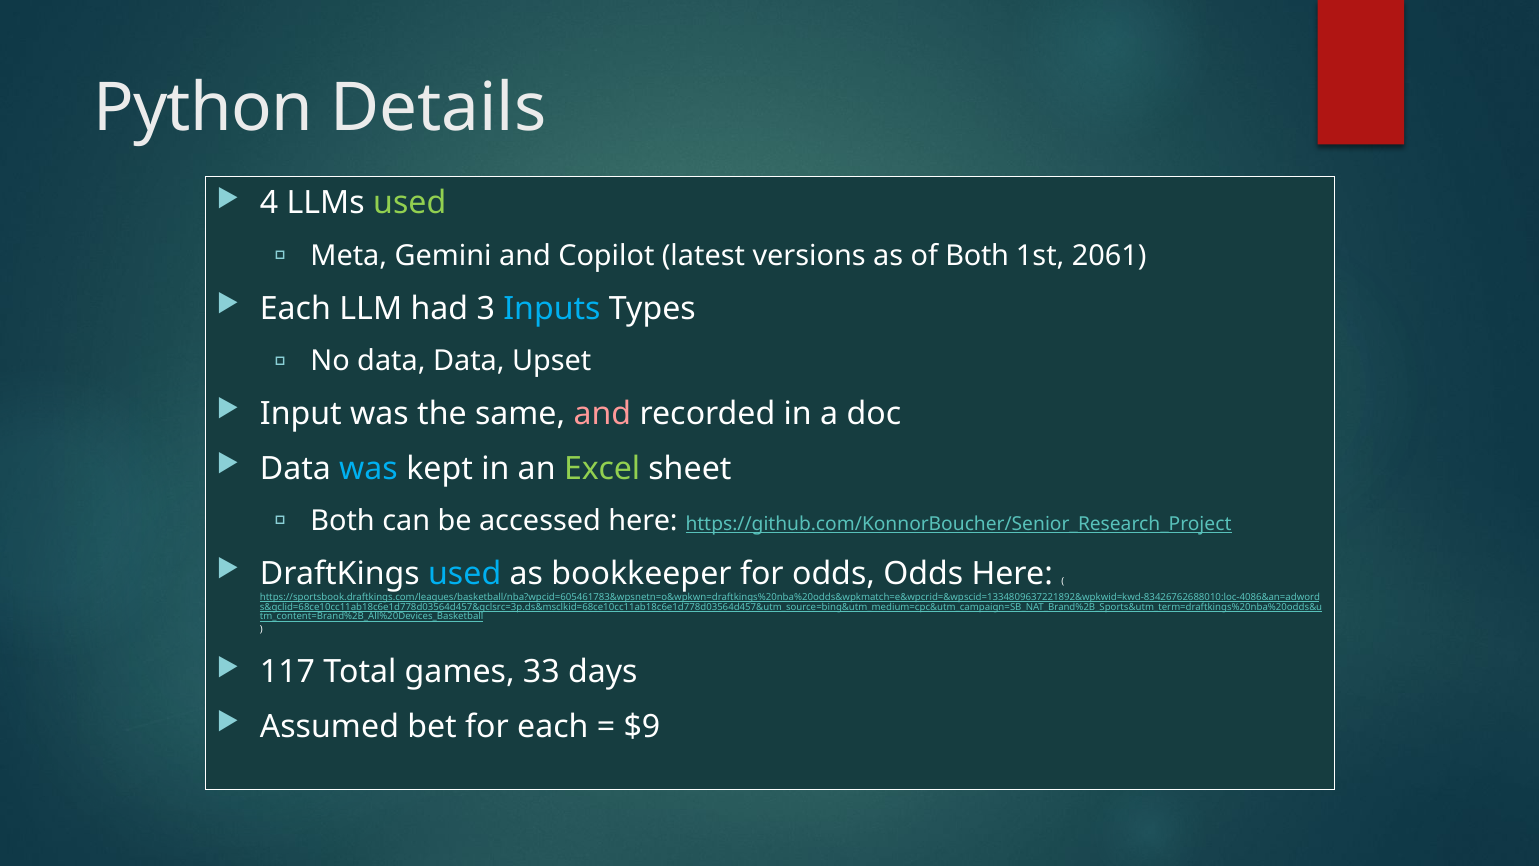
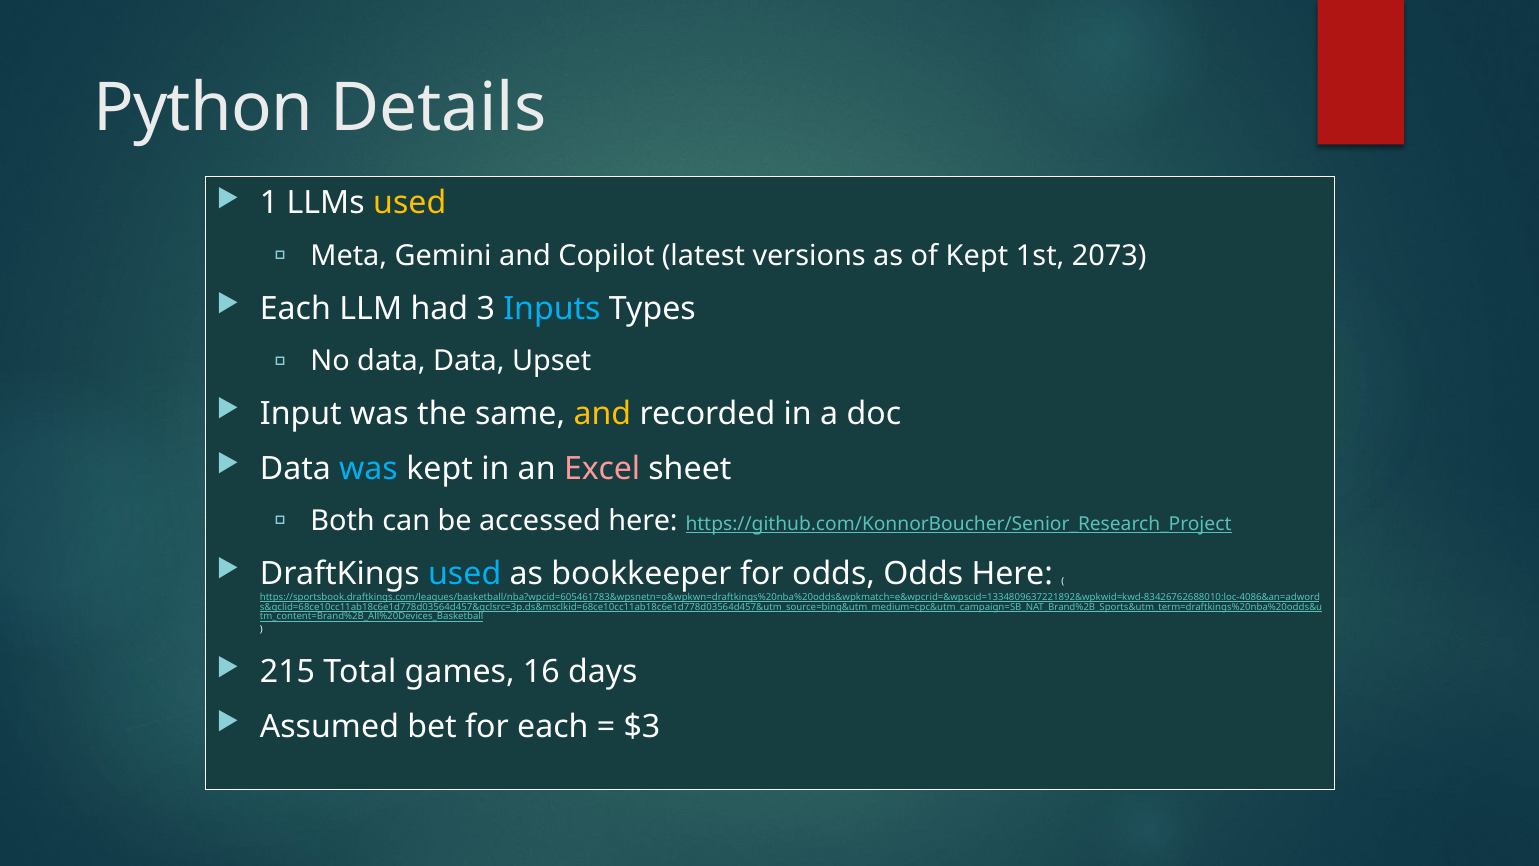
4: 4 -> 1 (269, 203)
used colour: light green -> yellow (410, 203)
of Both: Both -> Kept (977, 256)
2061: 2061 -> 2073 (1109, 256)
and colour: pink -> yellow (602, 414)
Excel colour: light green -> pink (602, 468)
117: 117 -> 215 (288, 672)
33: 33 -> 16 (541, 672)
$9: $9 -> $3 (642, 727)
